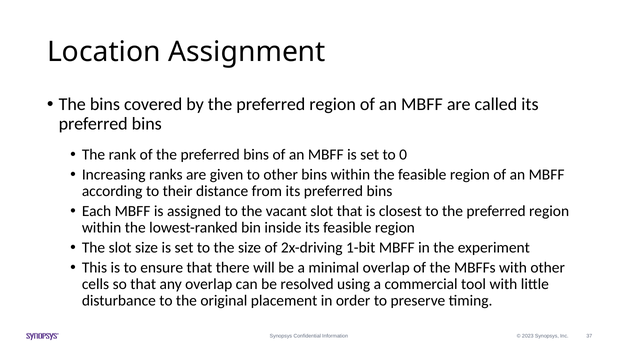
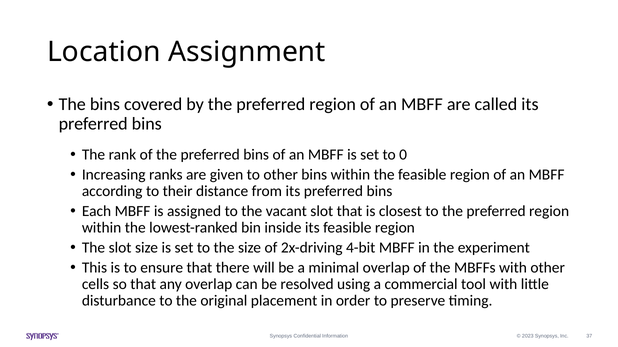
1-bit: 1-bit -> 4-bit (361, 248)
